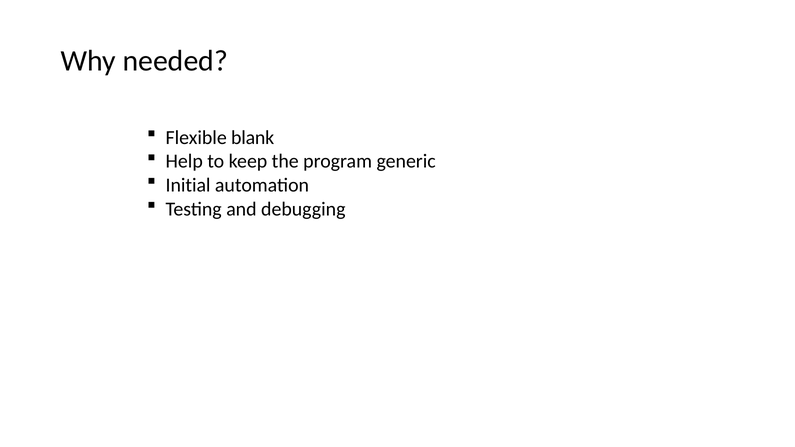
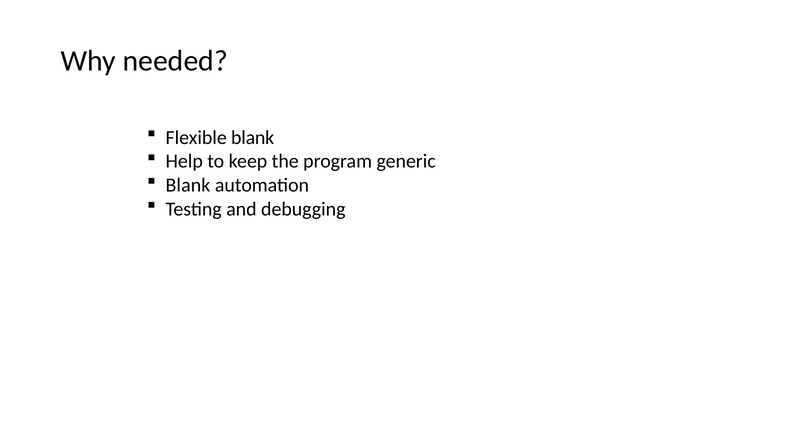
Initial: Initial -> Blank (188, 185)
